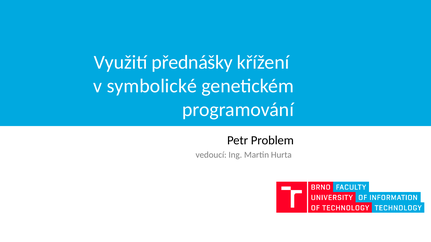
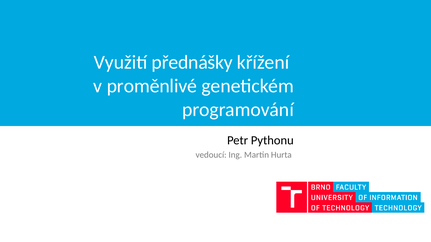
symbolické: symbolické -> proměnlivé (152, 86)
Problem: Problem -> Pythonu (272, 141)
